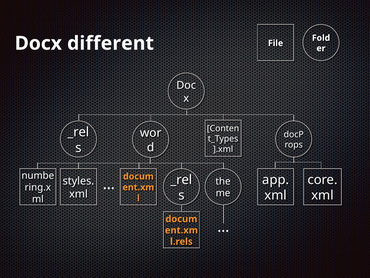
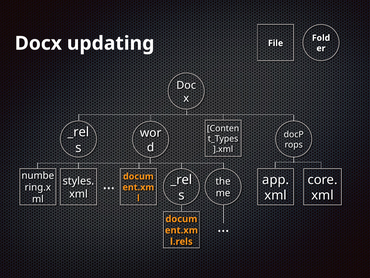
different: different -> updating (111, 43)
